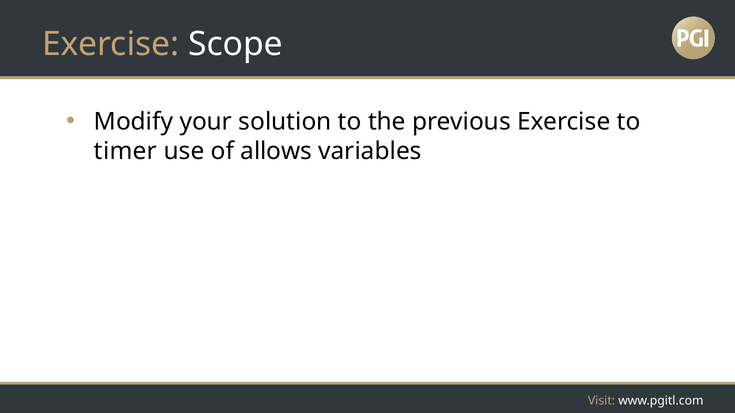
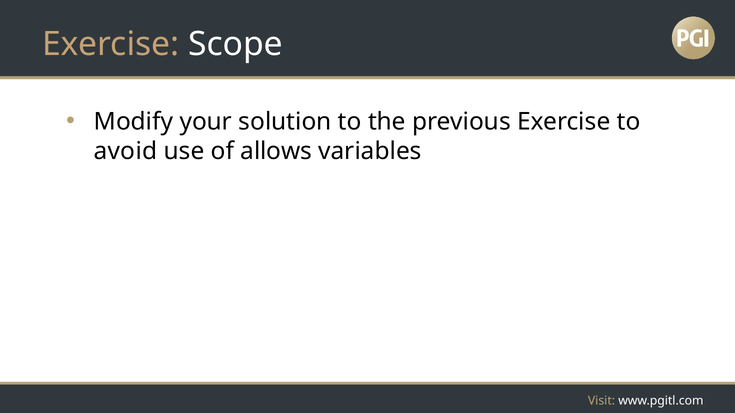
timer: timer -> avoid (125, 151)
